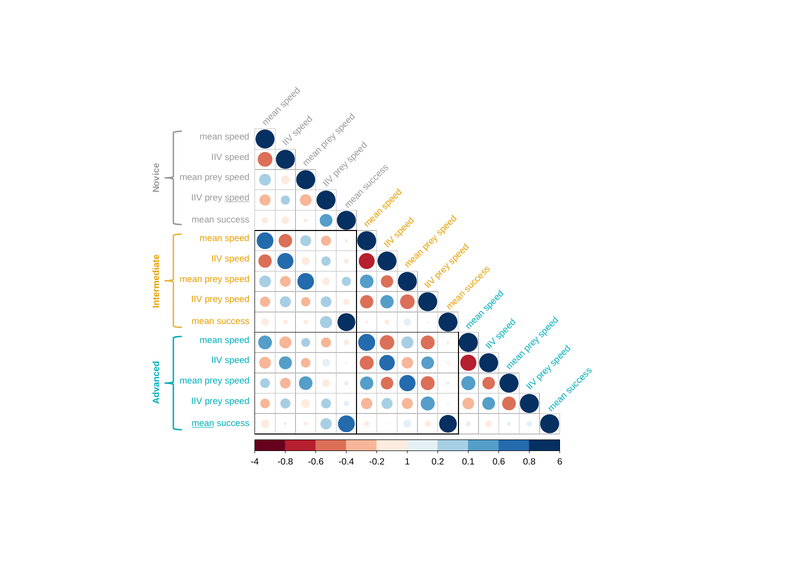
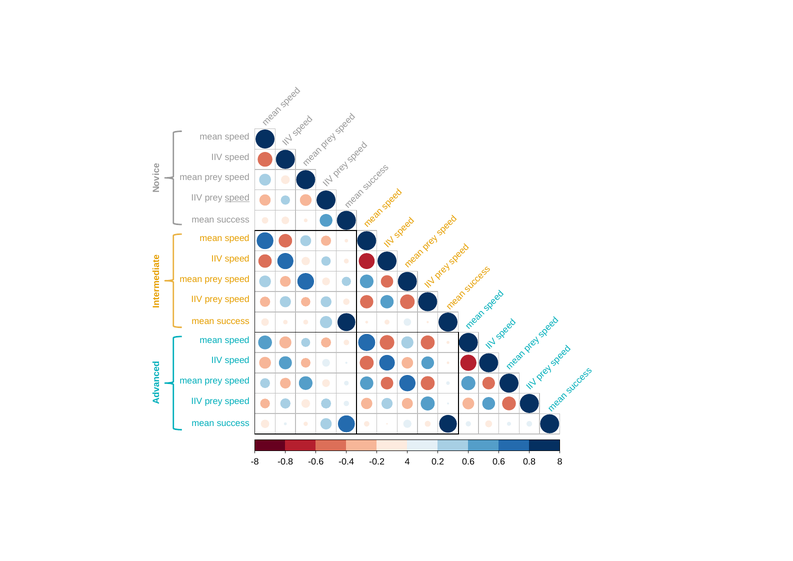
mean underline: present -> none (203, 423)
-4: -4 -> -8 (255, 461)
1: 1 -> 4 (407, 461)
0.2 0.1: 0.1 -> 0.6 (468, 461)
6: 6 -> 8 (560, 461)
